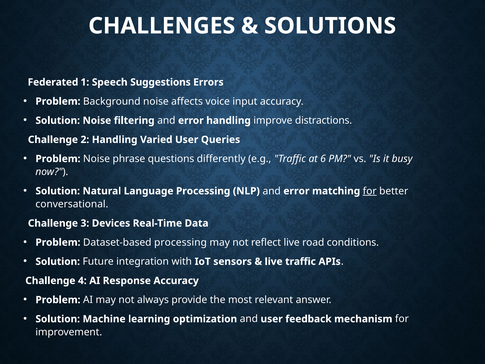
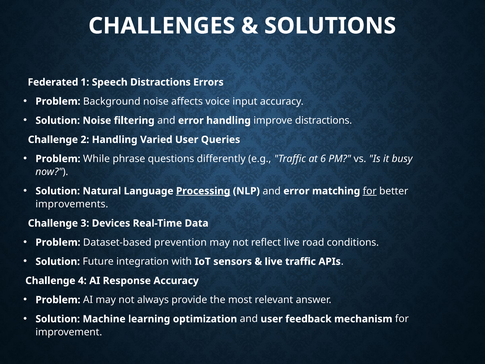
Speech Suggestions: Suggestions -> Distractions (160, 82)
Problem Noise: Noise -> While (96, 159)
Processing underline: none -> present (203, 191)
conversational: conversational -> improvements (72, 204)
Dataset-based processing: processing -> prevention (180, 242)
